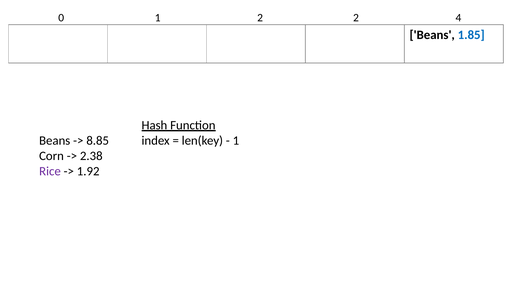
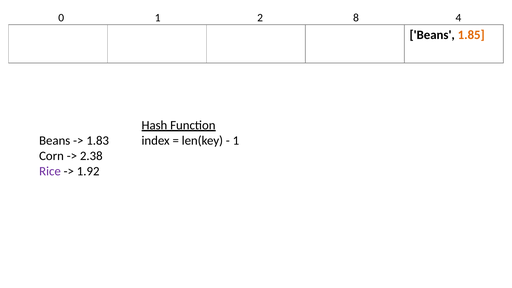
2 2: 2 -> 8 (356, 18)
1.85 colour: blue -> orange (471, 35)
8.85: 8.85 -> 1.83 (98, 141)
